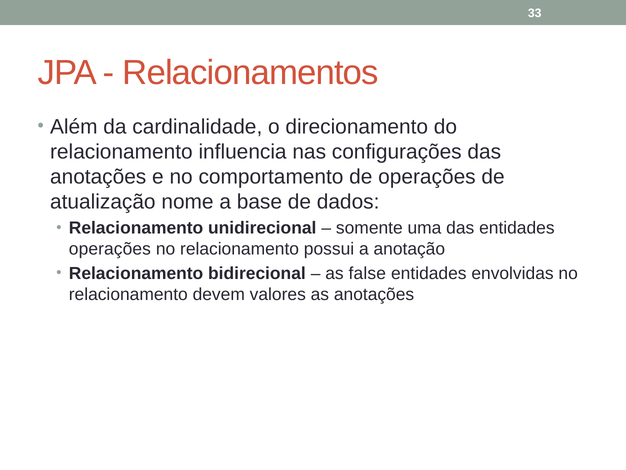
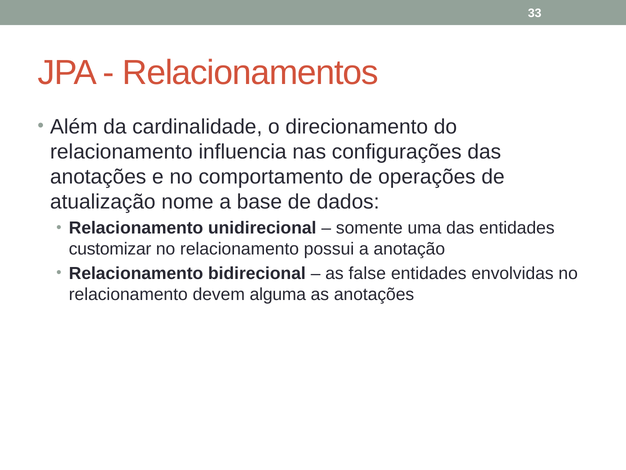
operações: operações -> customizar (110, 249)
valores: valores -> alguma (278, 294)
